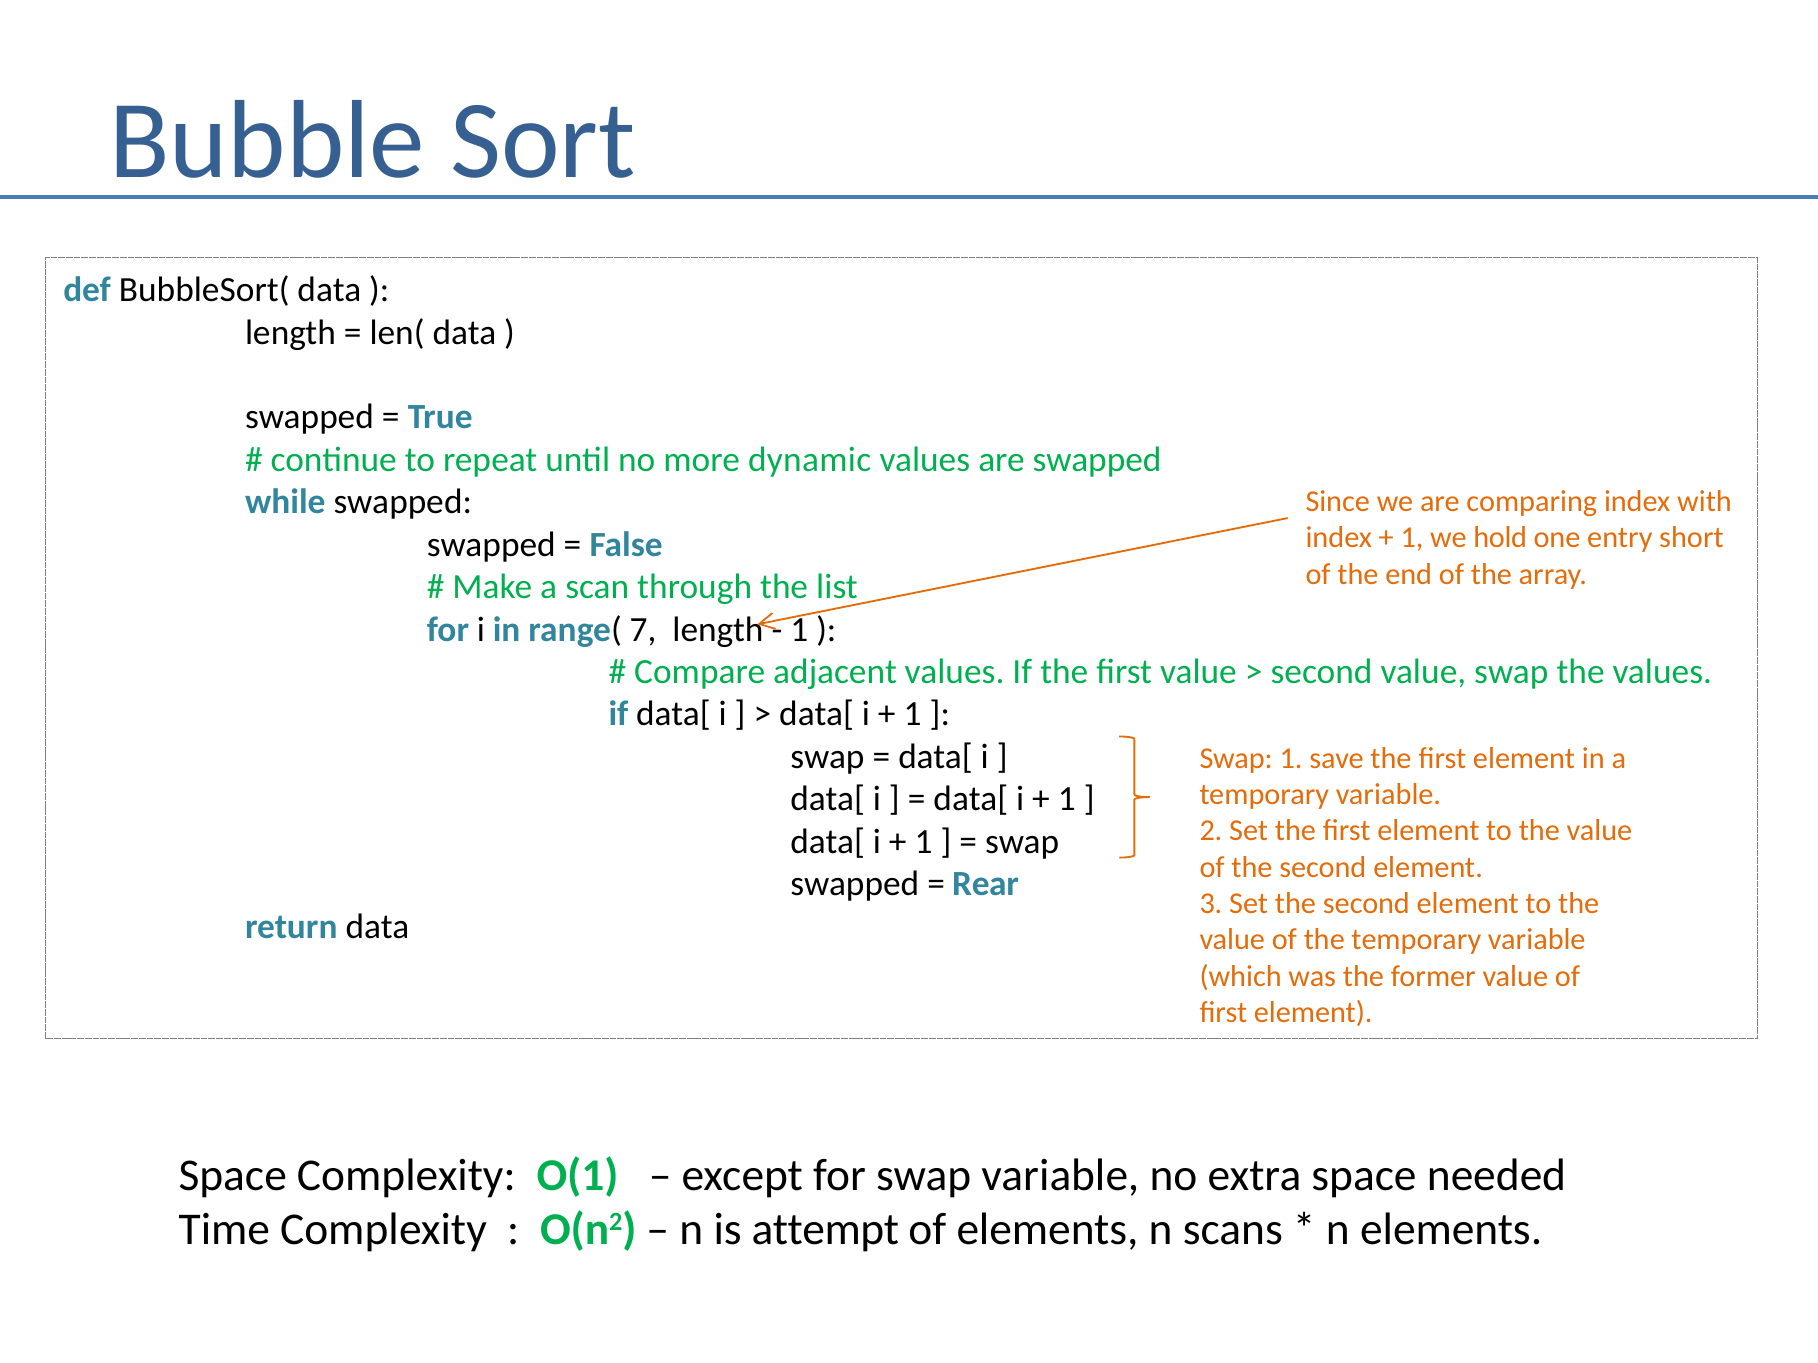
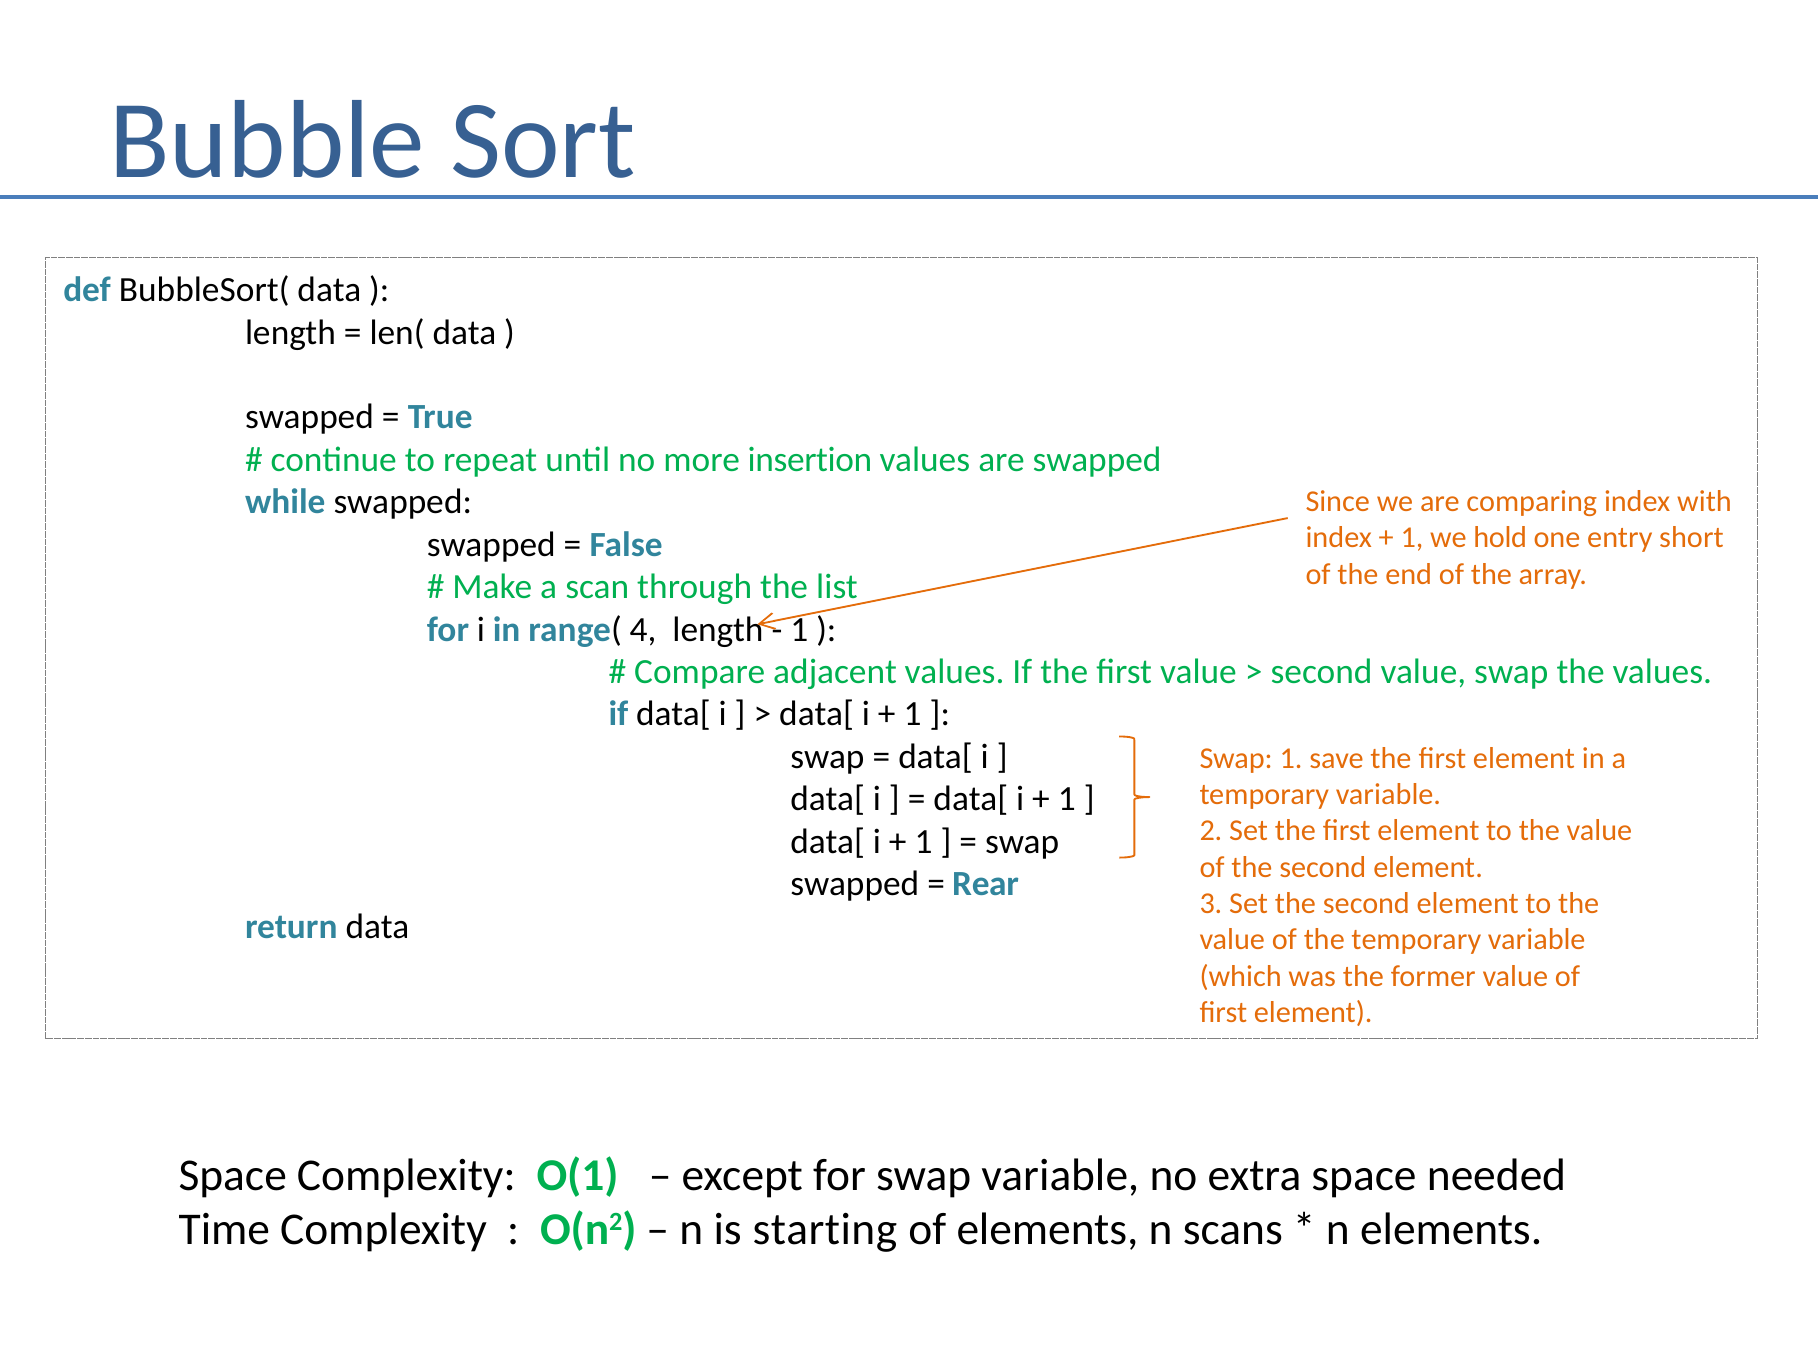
dynamic: dynamic -> insertion (810, 460)
7: 7 -> 4 (643, 630)
attempt: attempt -> starting (825, 1230)
